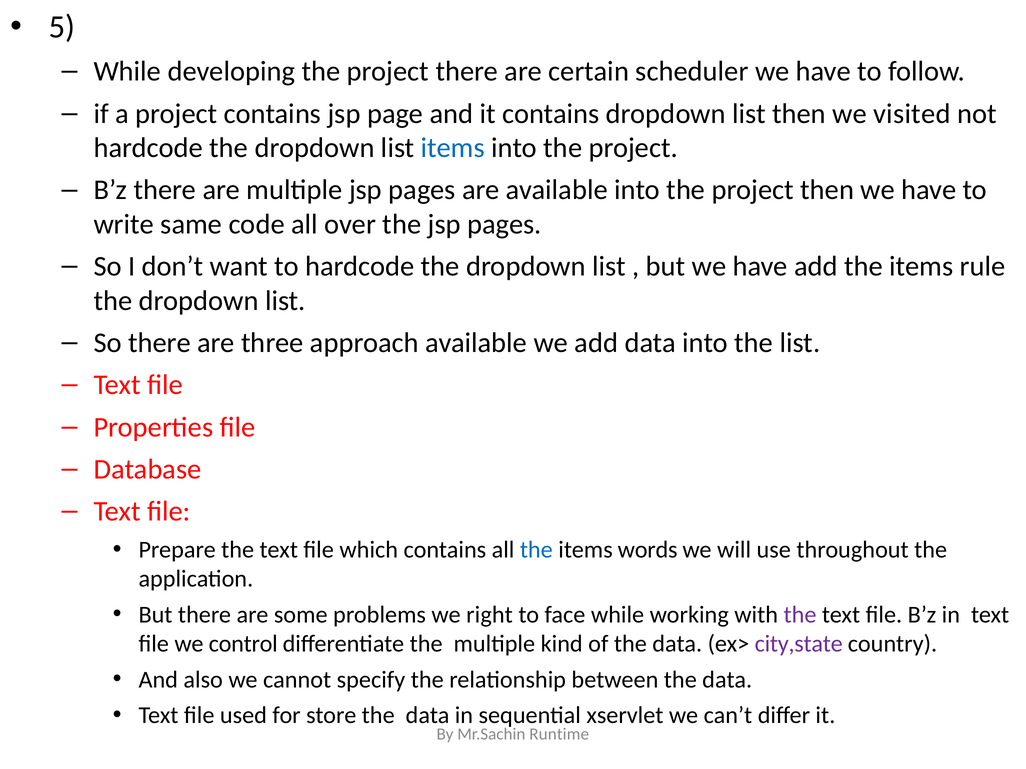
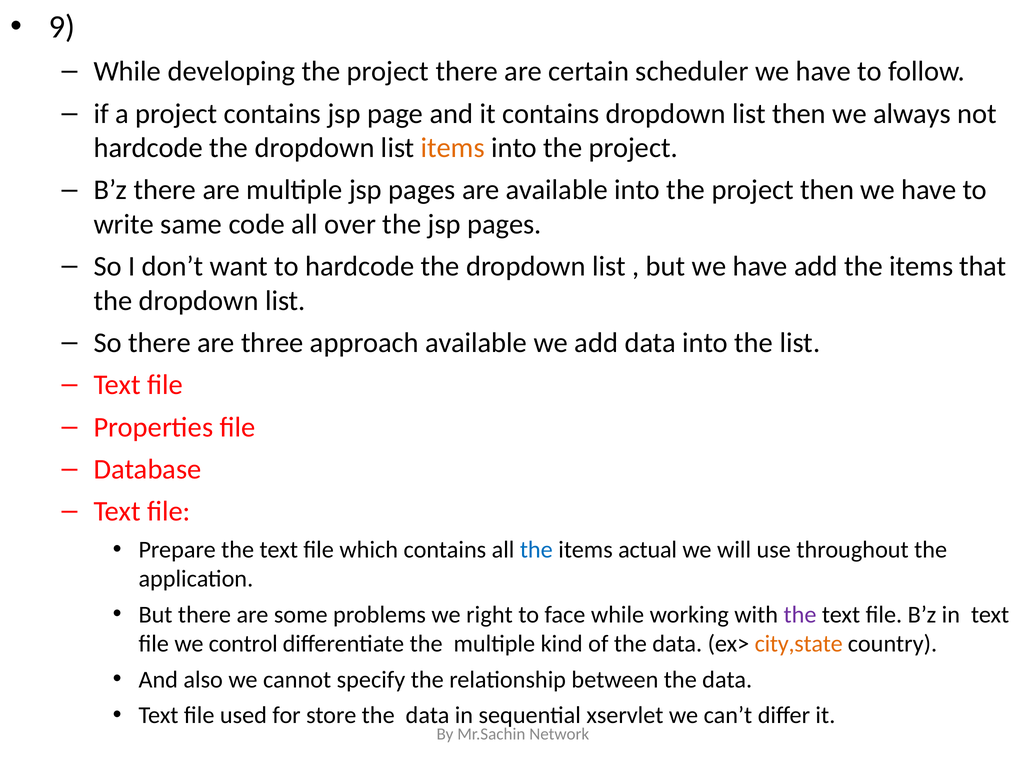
5: 5 -> 9 (62, 27)
visited: visited -> always (912, 114)
items colour: blue -> orange (453, 148)
rule: rule -> that (983, 267)
words: words -> actual (648, 550)
city,state colour: purple -> orange (799, 644)
Runtime: Runtime -> Network (559, 735)
